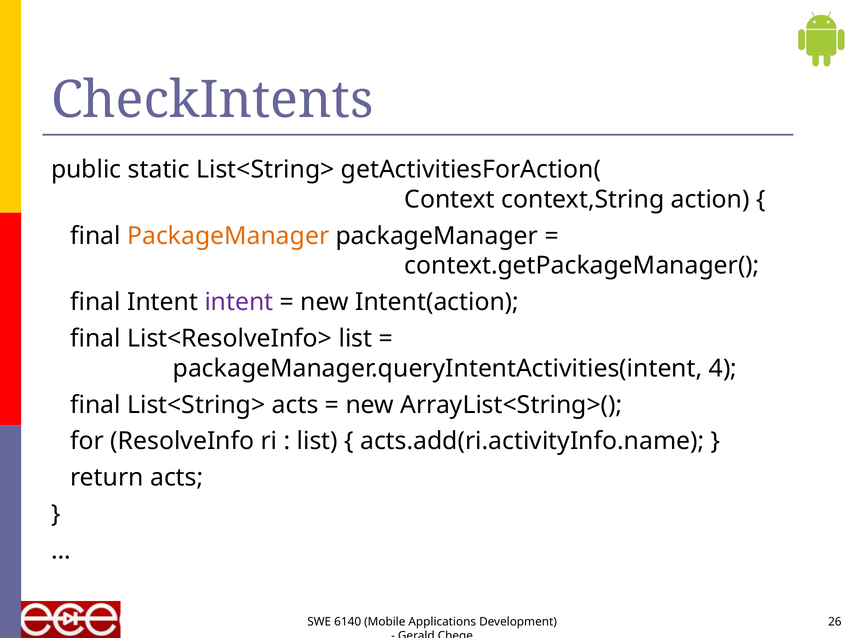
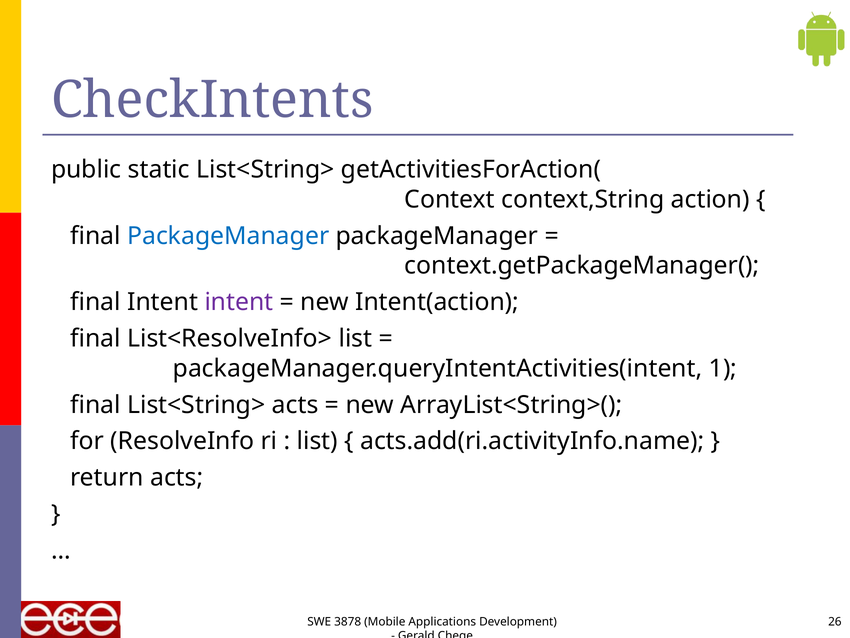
PackageManager colour: orange -> blue (228, 236)
4: 4 -> 1 (723, 368)
6140: 6140 -> 3878 (348, 621)
